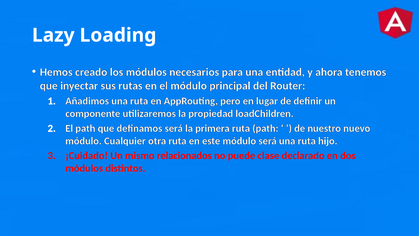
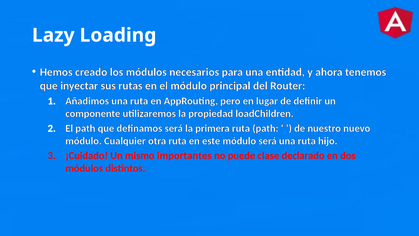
relacionados: relacionados -> importantes (184, 155)
